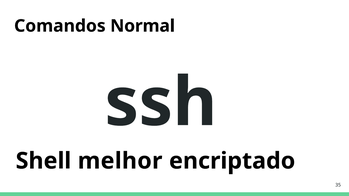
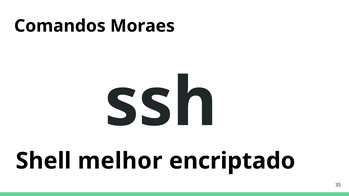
Normal: Normal -> Moraes (142, 26)
